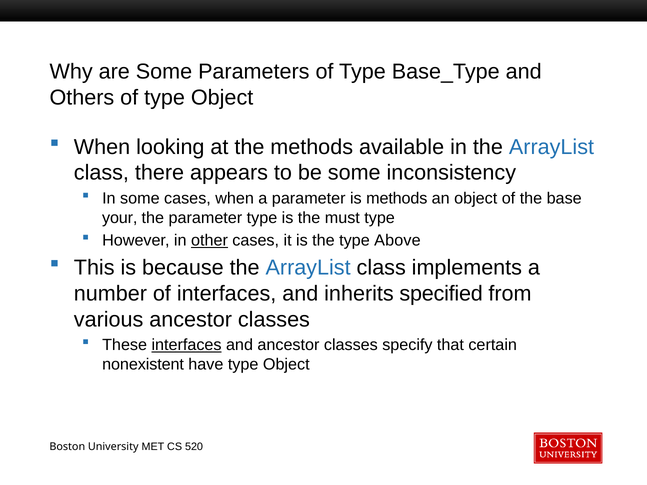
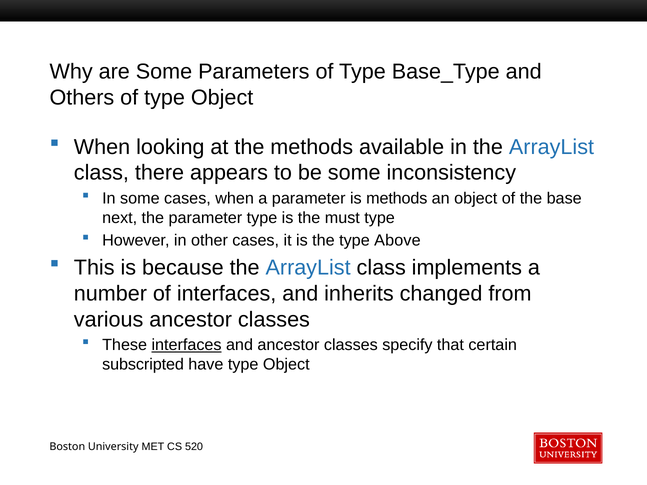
your: your -> next (120, 218)
other underline: present -> none (209, 241)
specified: specified -> changed (441, 294)
nonexistent: nonexistent -> subscripted (143, 365)
